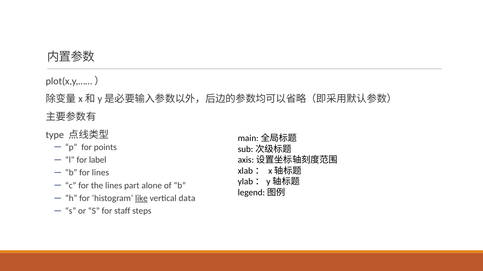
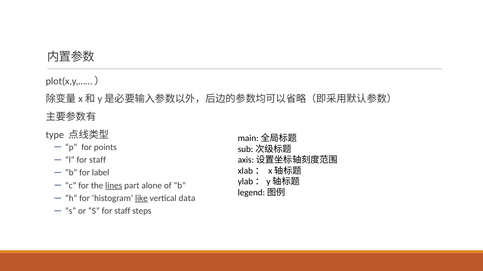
l for label: label -> staff (98, 160)
for lines: lines -> label (101, 173)
lines underline: none -> present (114, 186)
